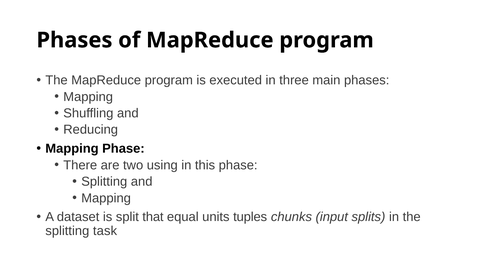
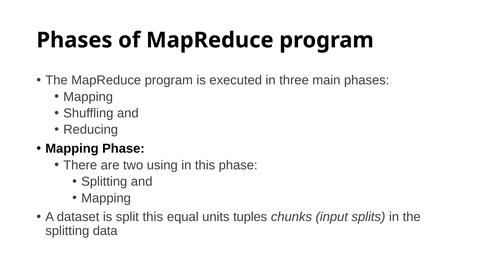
split that: that -> this (153, 217)
task: task -> data (105, 231)
